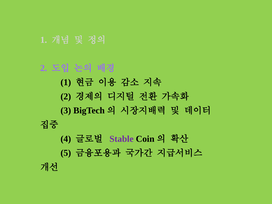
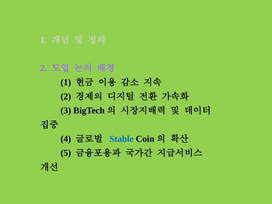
Stable colour: purple -> blue (121, 139)
